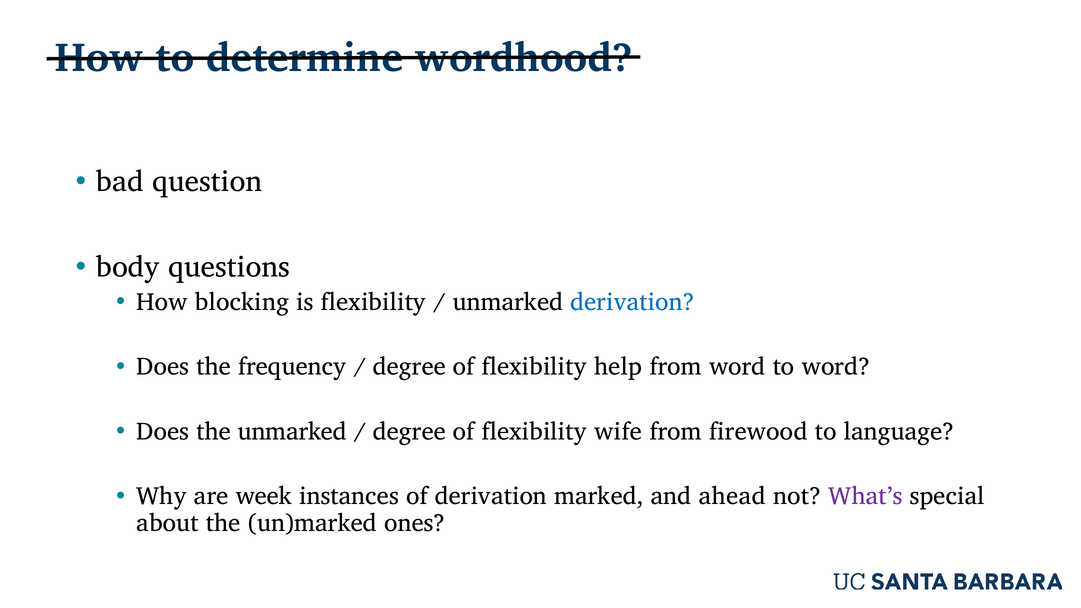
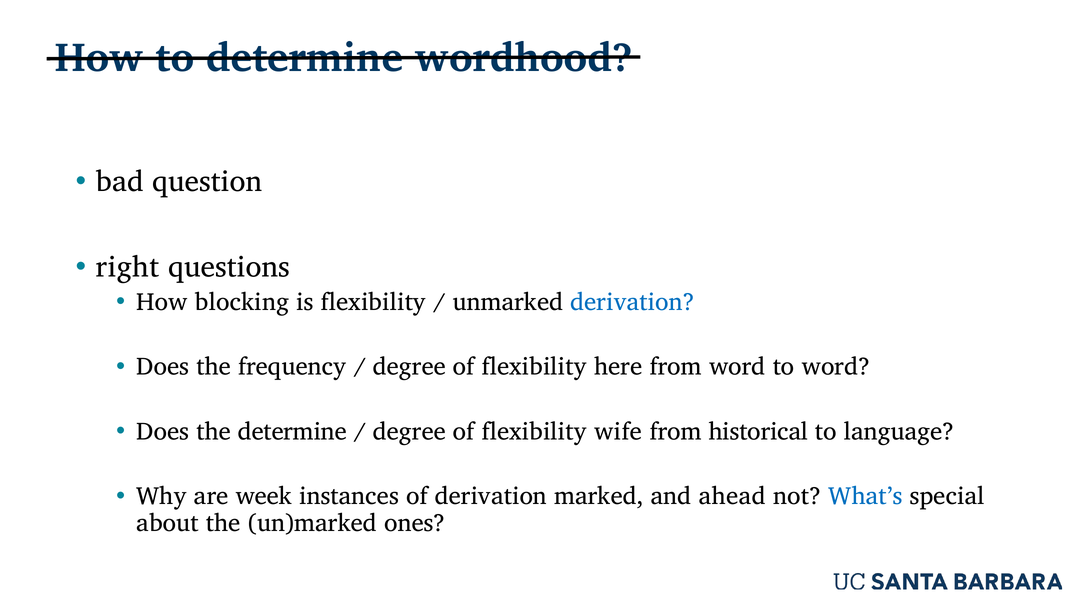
body: body -> right (128, 267)
help: help -> here (618, 367)
the unmarked: unmarked -> determine (292, 431)
firewood: firewood -> historical (758, 431)
What’s colour: purple -> blue (866, 496)
